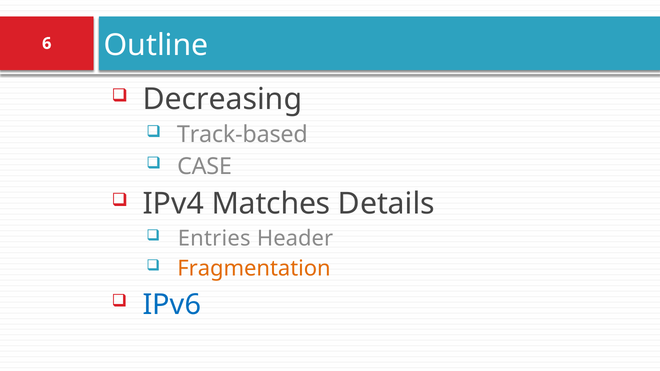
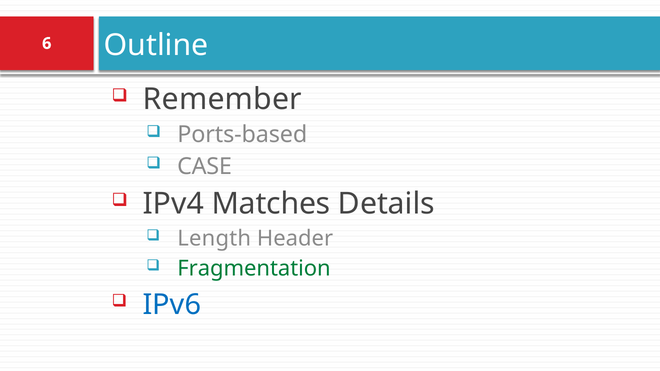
Decreasing: Decreasing -> Remember (222, 99)
Track-based: Track-based -> Ports-based (242, 135)
Entries: Entries -> Length (214, 239)
Fragmentation colour: orange -> green (254, 269)
